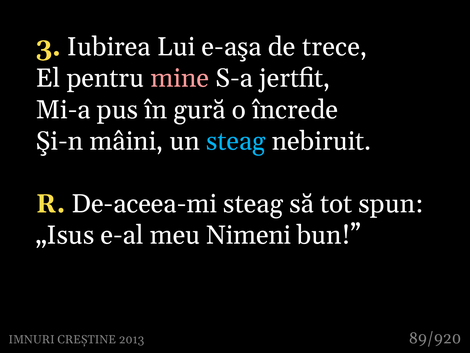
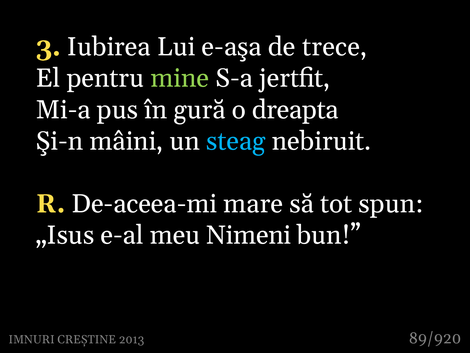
mine colour: pink -> light green (180, 78)
încrede: încrede -> dreapta (295, 110)
De-aceea-mi steag: steag -> mare (253, 204)
